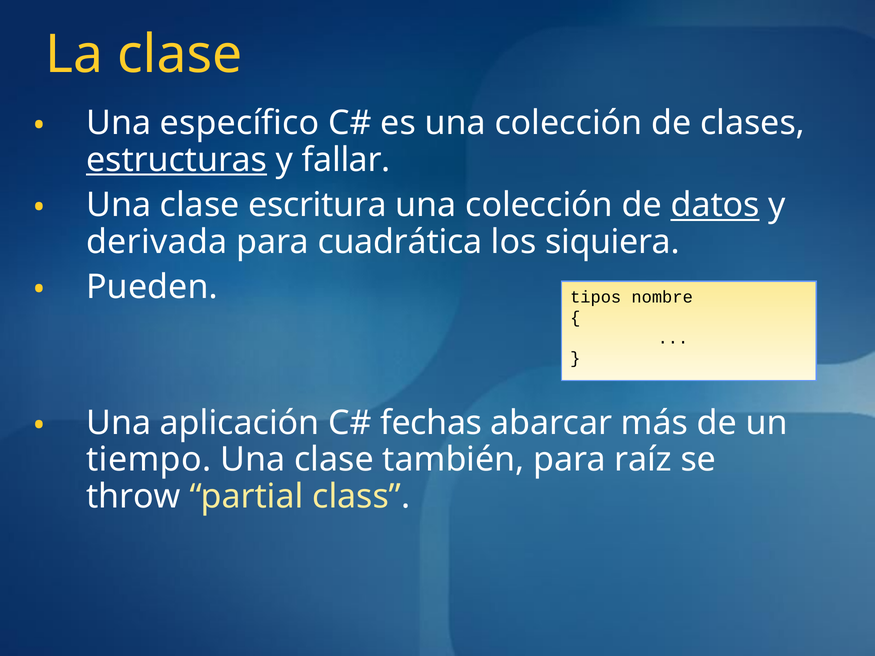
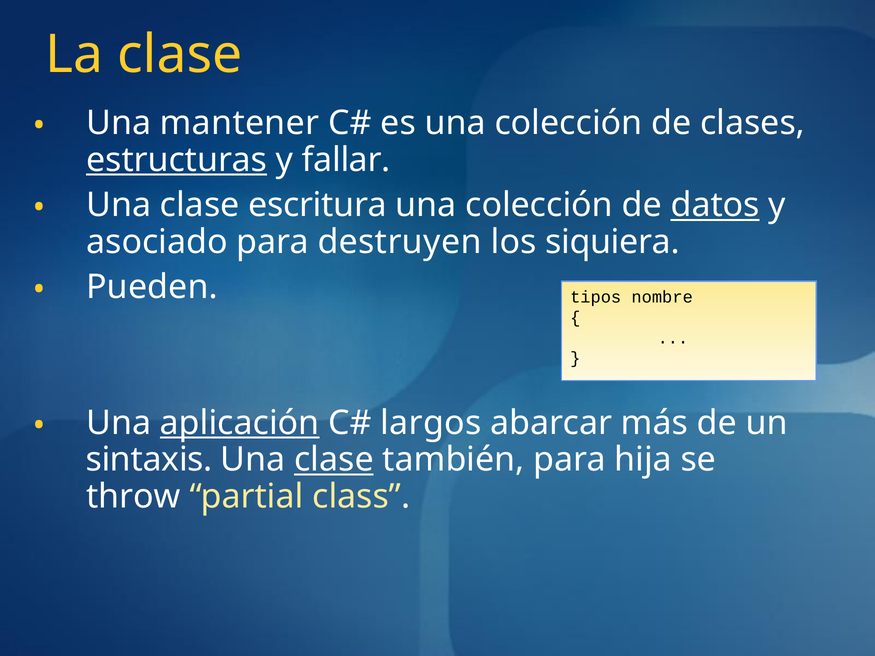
específico: específico -> mantener (240, 123)
derivada: derivada -> asociado (157, 242)
cuadrática: cuadrática -> destruyen (400, 242)
aplicación underline: none -> present (240, 423)
fechas: fechas -> largos (431, 423)
tiempo: tiempo -> sintaxis (149, 460)
clase underline: none -> present (334, 460)
raíz: raíz -> hija (643, 460)
